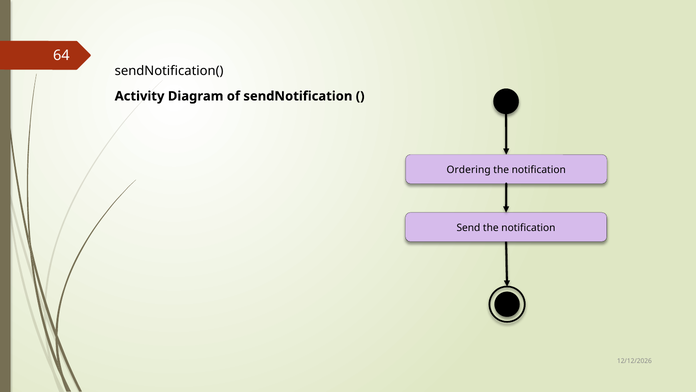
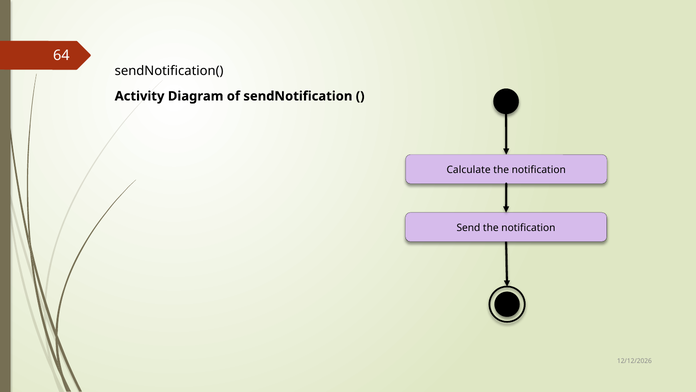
Ordering: Ordering -> Calculate (469, 170)
